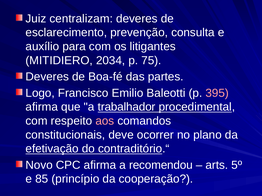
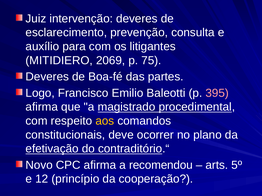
centralizam: centralizam -> intervenção (81, 19)
2034: 2034 -> 2069 (111, 61)
trabalhador: trabalhador -> magistrado (127, 107)
aos colour: pink -> yellow (105, 121)
85: 85 -> 12 (42, 179)
